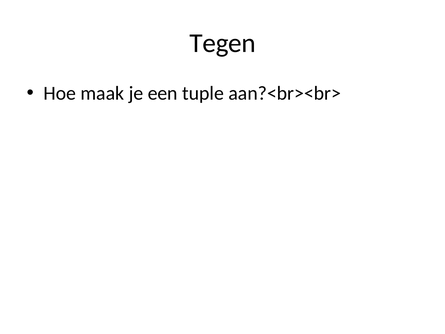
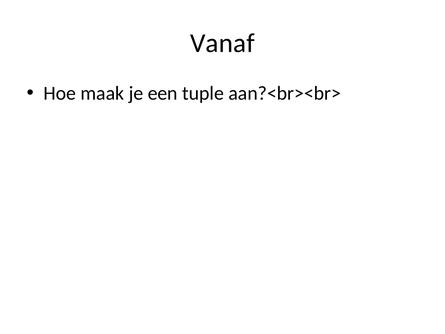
Tegen: Tegen -> Vanaf (222, 43)
